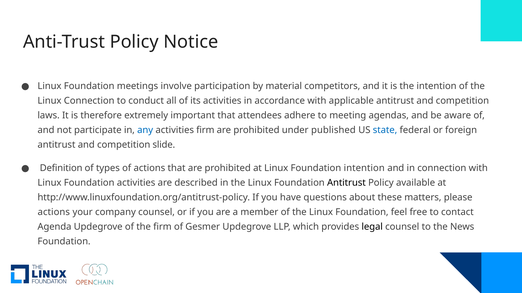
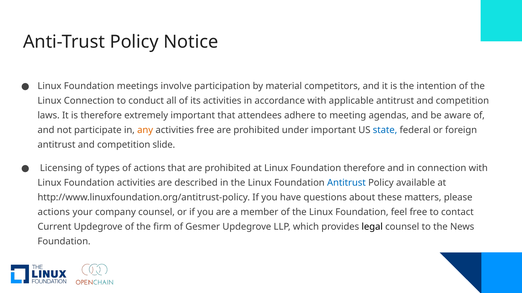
any colour: blue -> orange (145, 130)
activities firm: firm -> free (205, 130)
under published: published -> important (333, 130)
Definition: Definition -> Licensing (61, 168)
Foundation intention: intention -> therefore (364, 168)
Antitrust colour: black -> blue (346, 183)
Agenda: Agenda -> Current (54, 227)
